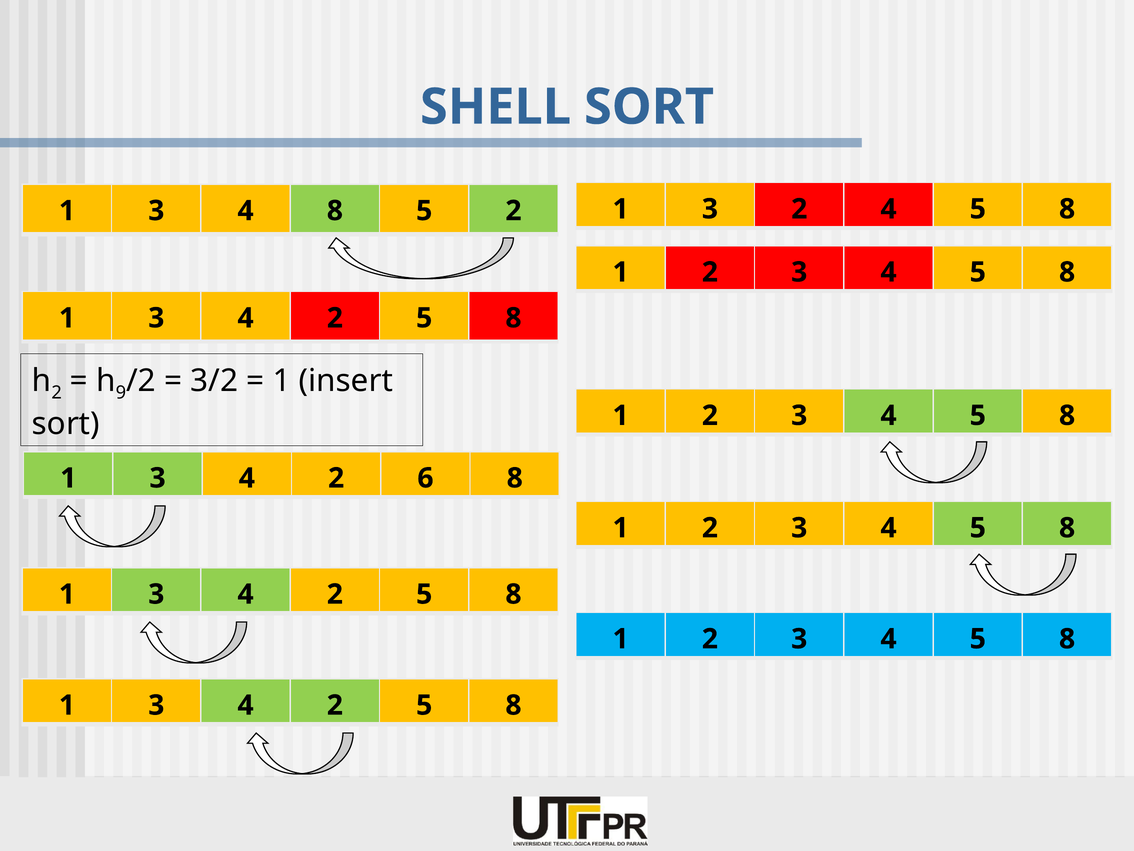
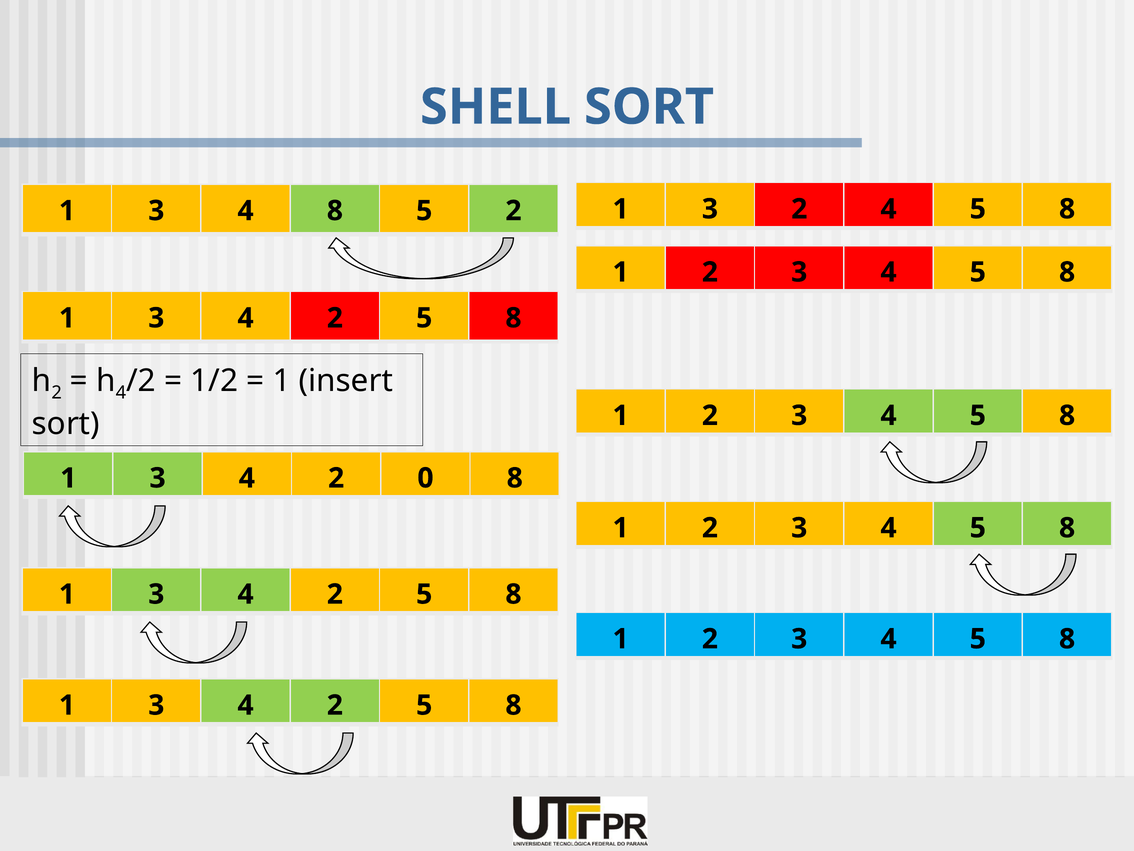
9: 9 -> 4 (121, 393)
3/2: 3/2 -> 1/2 (214, 380)
6: 6 -> 0 (425, 478)
